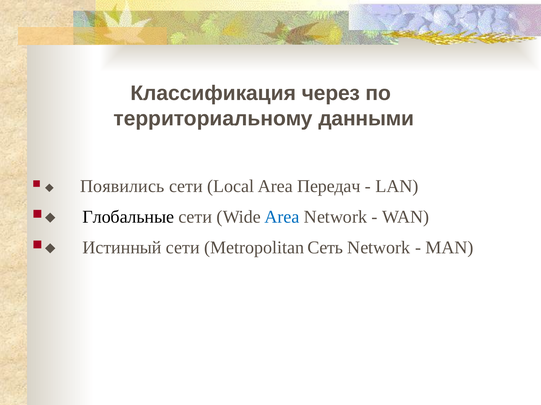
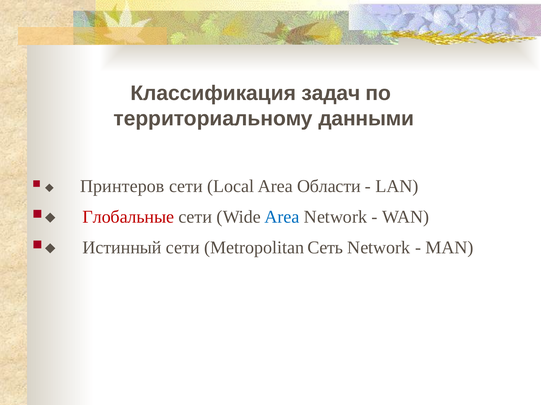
через: через -> задач (331, 93)
Появились: Появились -> Принтеров (122, 187)
Передач: Передач -> Области (329, 187)
Глобальные colour: black -> red (128, 217)
